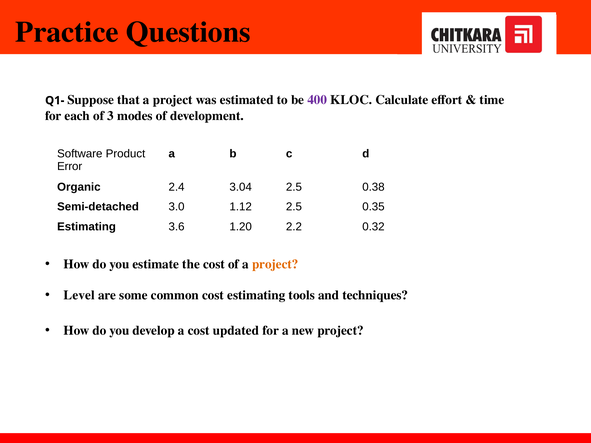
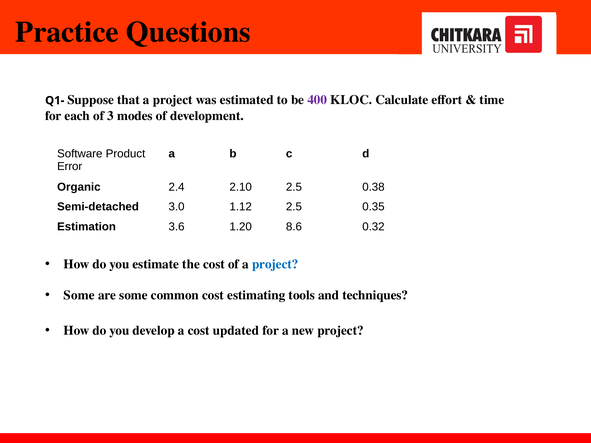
3.04: 3.04 -> 2.10 (241, 187)
Estimating: Estimating -> Estimation (87, 227)
2.2: 2.2 -> 8.6 (294, 227)
project colour: orange -> blue (275, 264)
Level: Level -> Some (79, 295)
